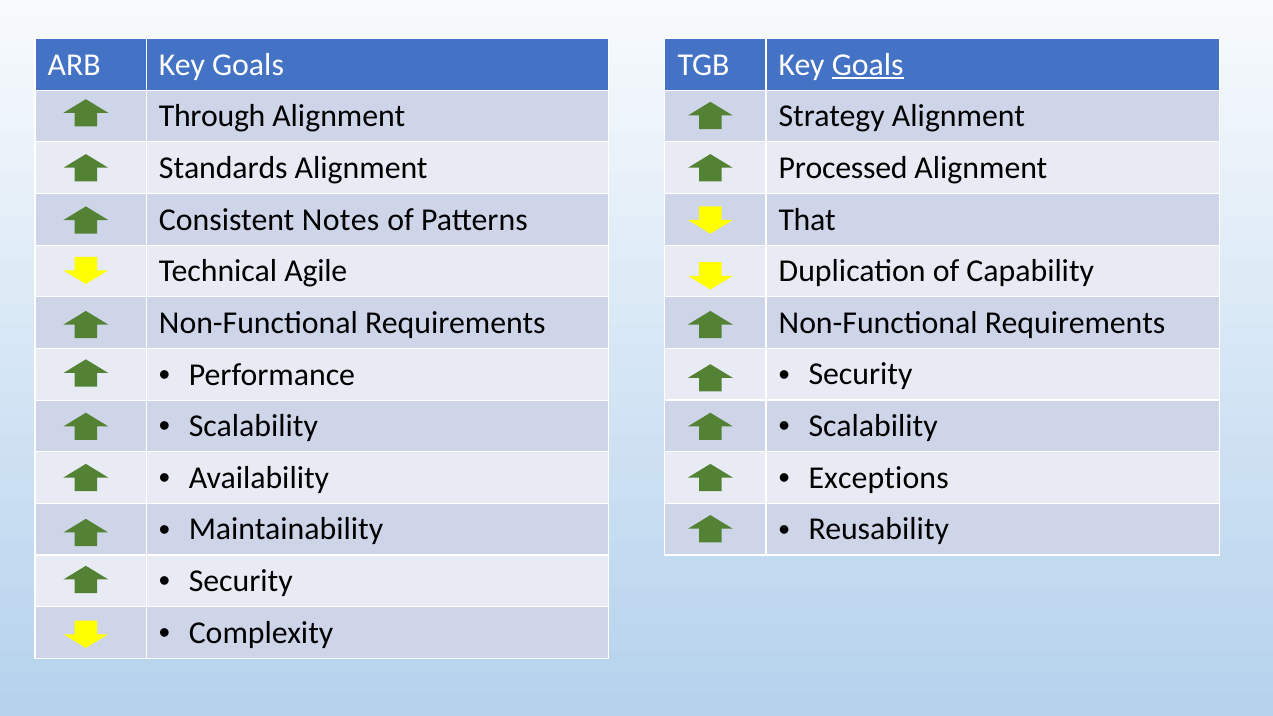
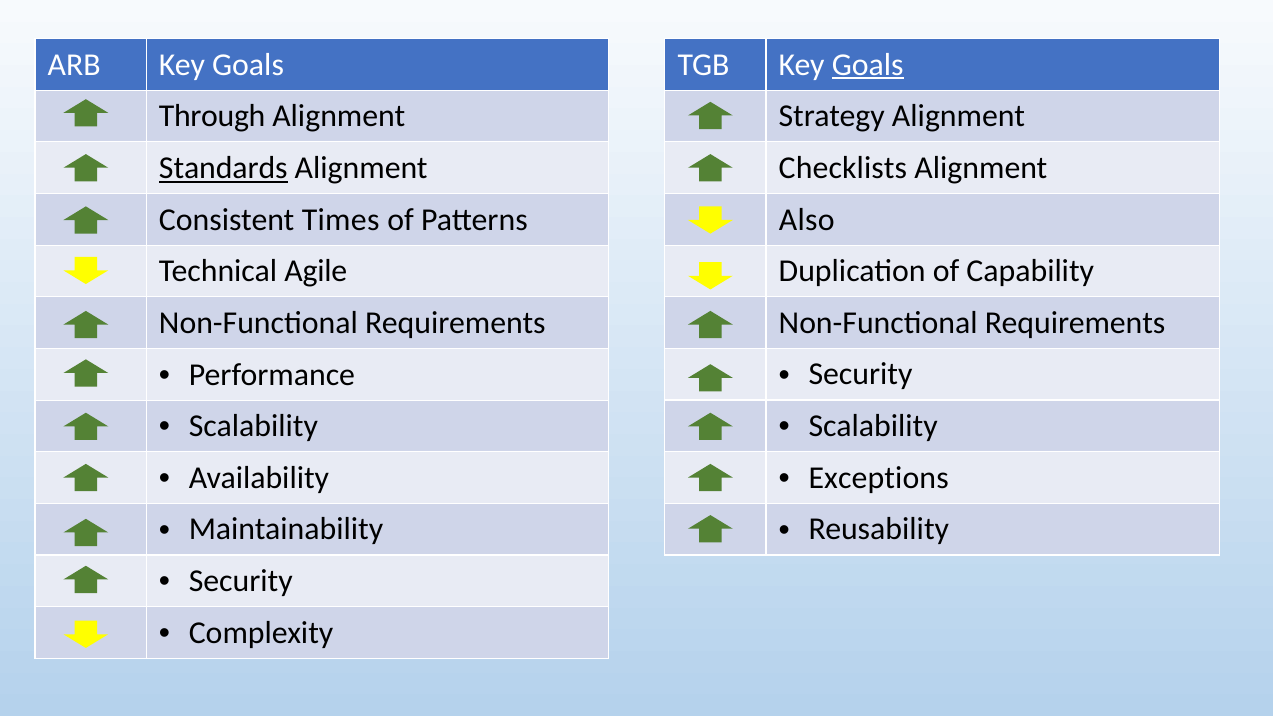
Standards underline: none -> present (223, 168)
Processed: Processed -> Checklists (843, 168)
That: That -> Also (807, 220)
Notes: Notes -> Times (341, 220)
